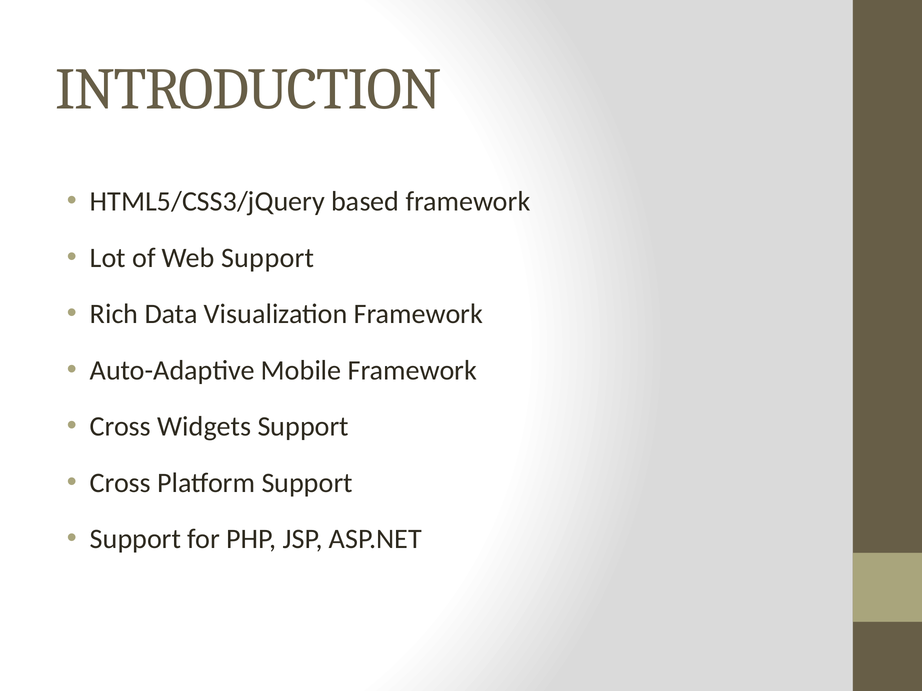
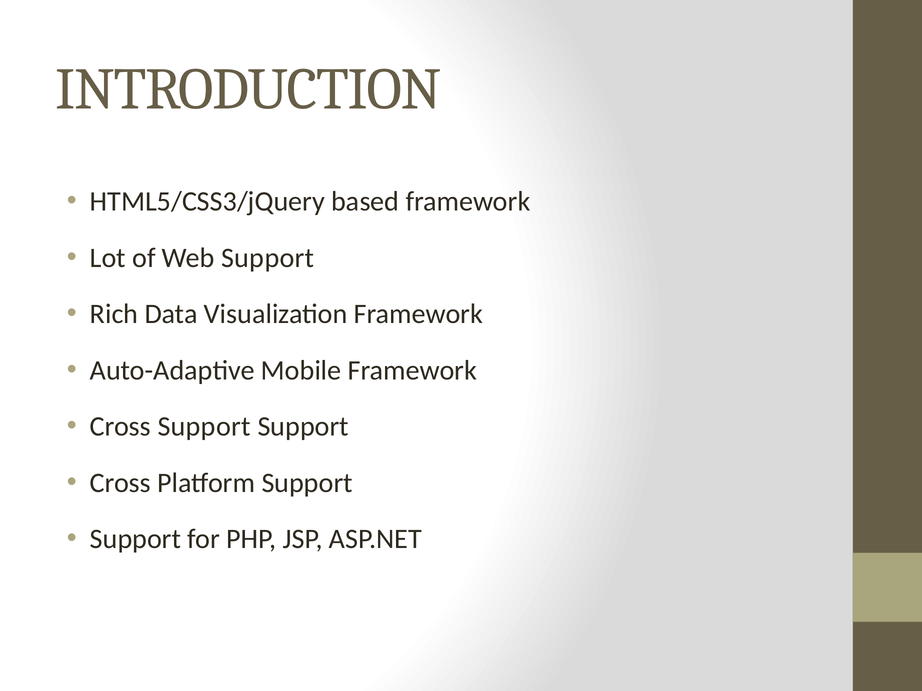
Cross Widgets: Widgets -> Support (204, 427)
